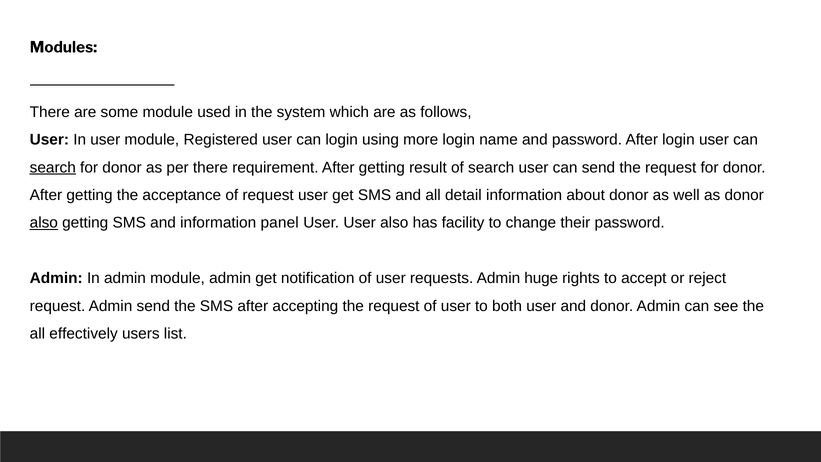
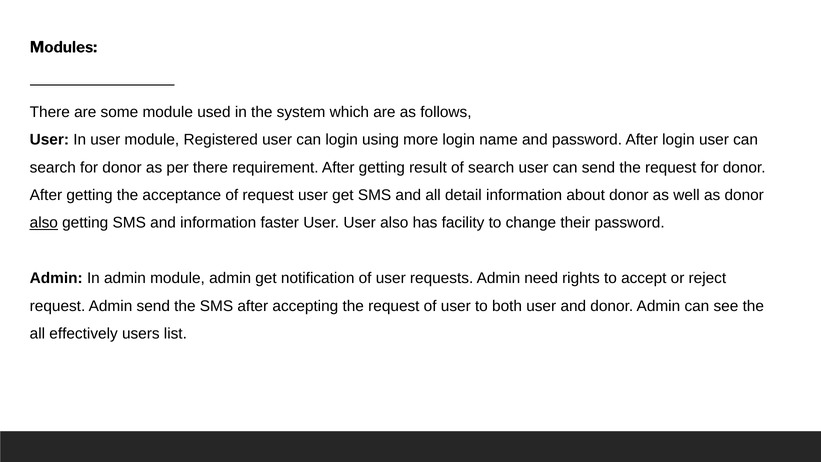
search underline: present -> none (53, 167)
panel: panel -> faster (280, 223)
huge: huge -> need (541, 278)
